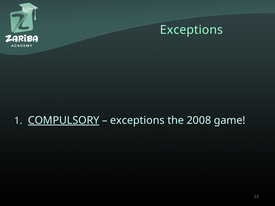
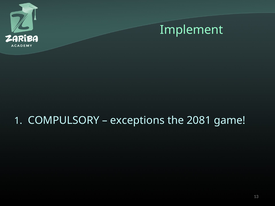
Exceptions: Exceptions -> Implement (192, 30)
COMPULSORY underline: present -> none (64, 121)
2008: 2008 -> 2081 (199, 121)
